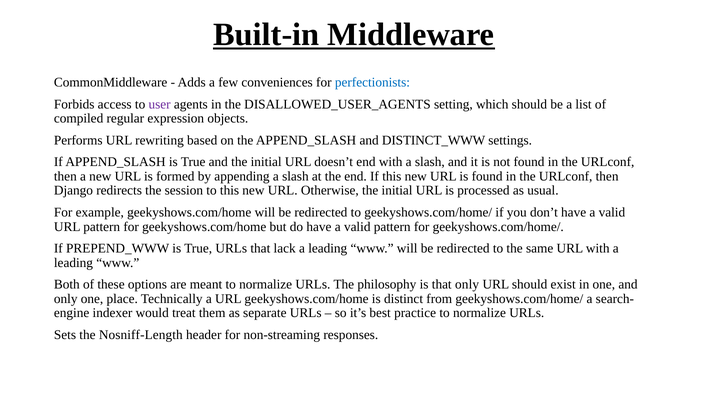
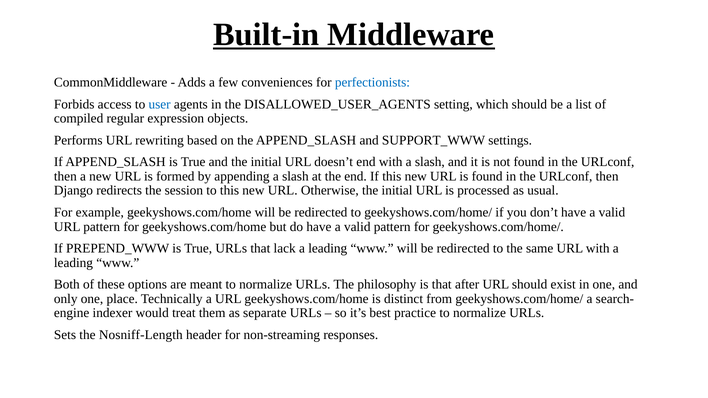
user colour: purple -> blue (160, 104)
DISTINCT_WWW: DISTINCT_WWW -> SUPPORT_WWW (434, 140)
that only: only -> after (467, 285)
